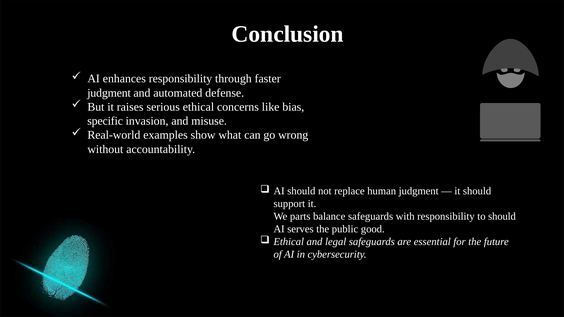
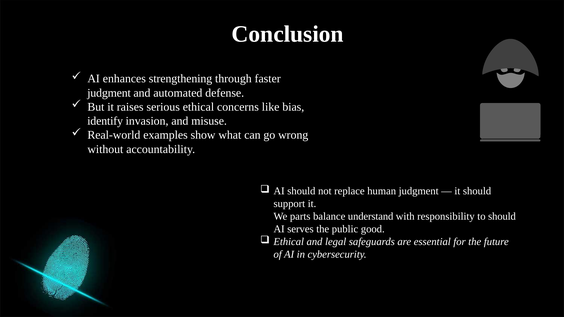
enhances responsibility: responsibility -> strengthening (181, 79)
specific: specific -> identify (105, 121)
balance safeguards: safeguards -> understand (371, 217)
